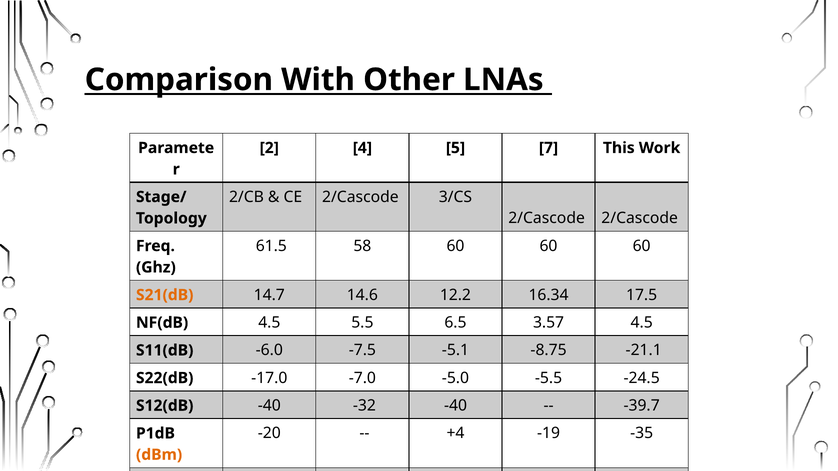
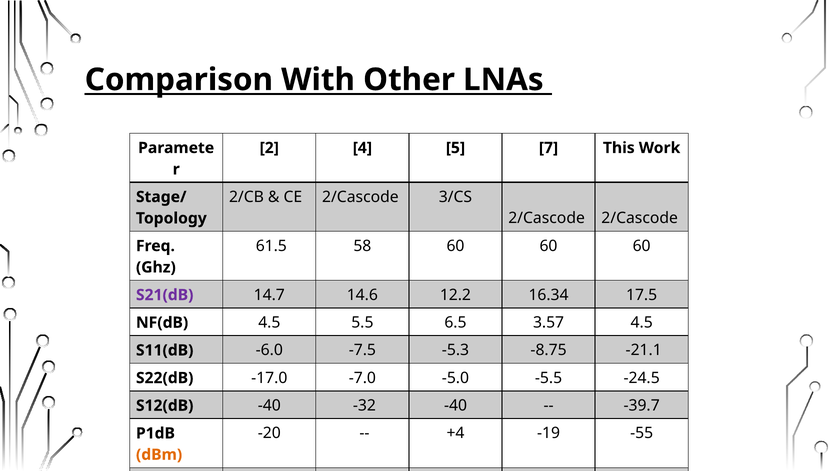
S21(dB colour: orange -> purple (165, 295)
-5.1: -5.1 -> -5.3 (455, 351)
-35: -35 -> -55 (642, 434)
